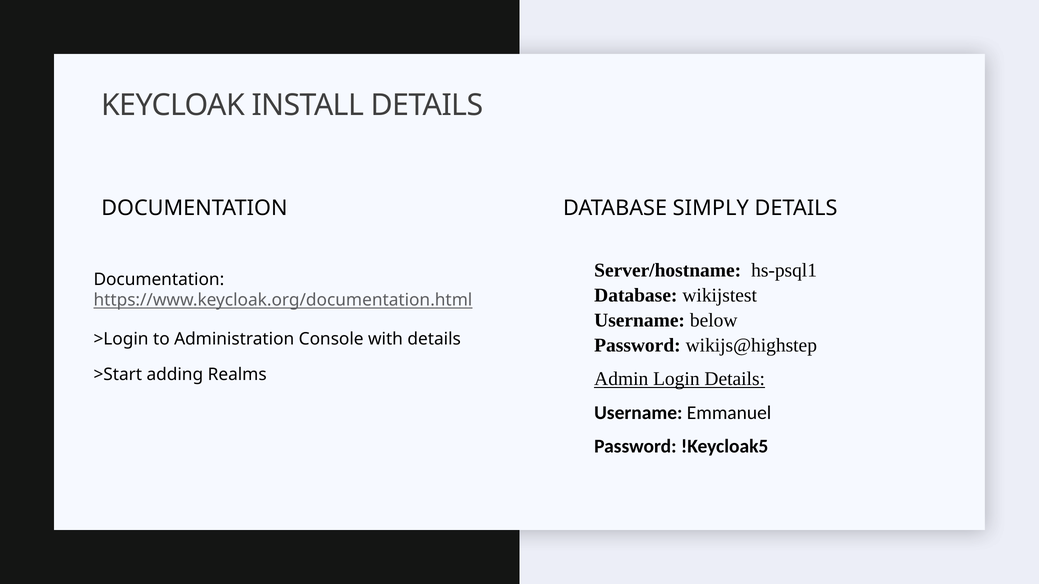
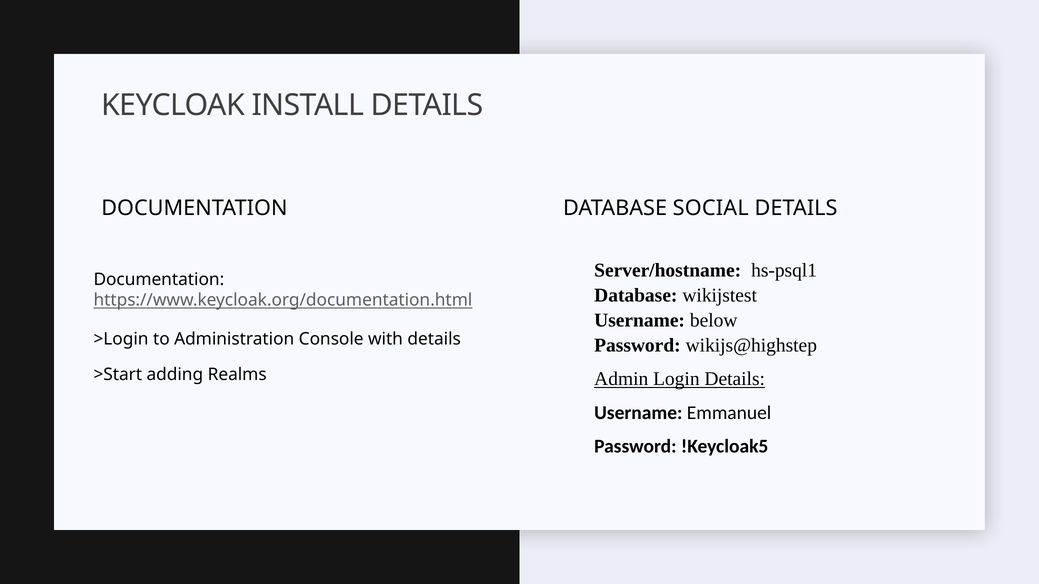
SIMPLY: SIMPLY -> SOCIAL (711, 208)
